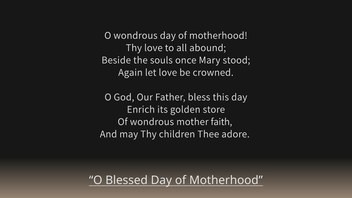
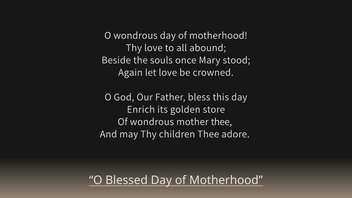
mother faith: faith -> thee (221, 122)
